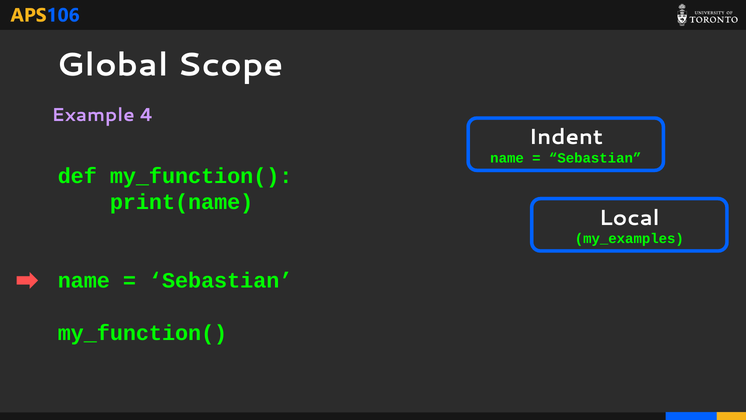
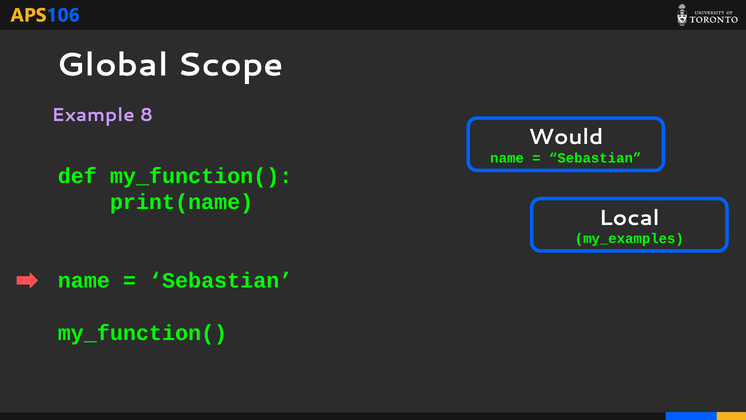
4: 4 -> 8 (146, 115)
Indent: Indent -> Would (566, 137)
